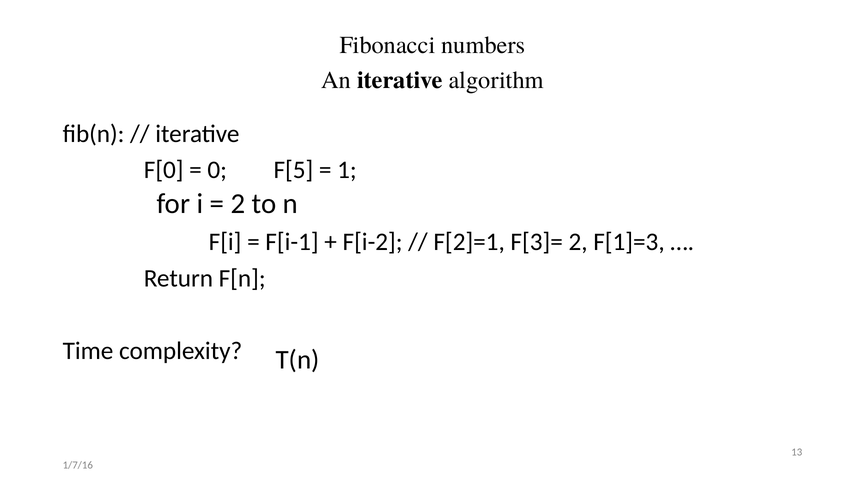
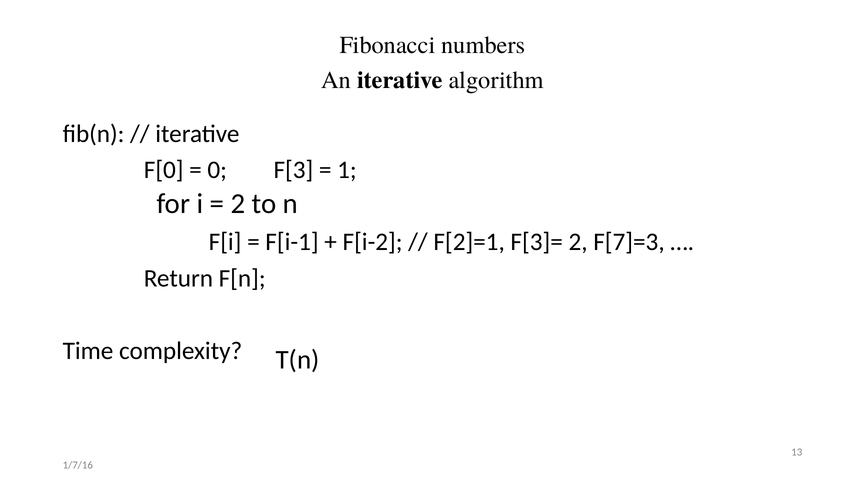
F[5: F[5 -> F[3 (293, 170)
F[1]=3: F[1]=3 -> F[7]=3 (629, 242)
